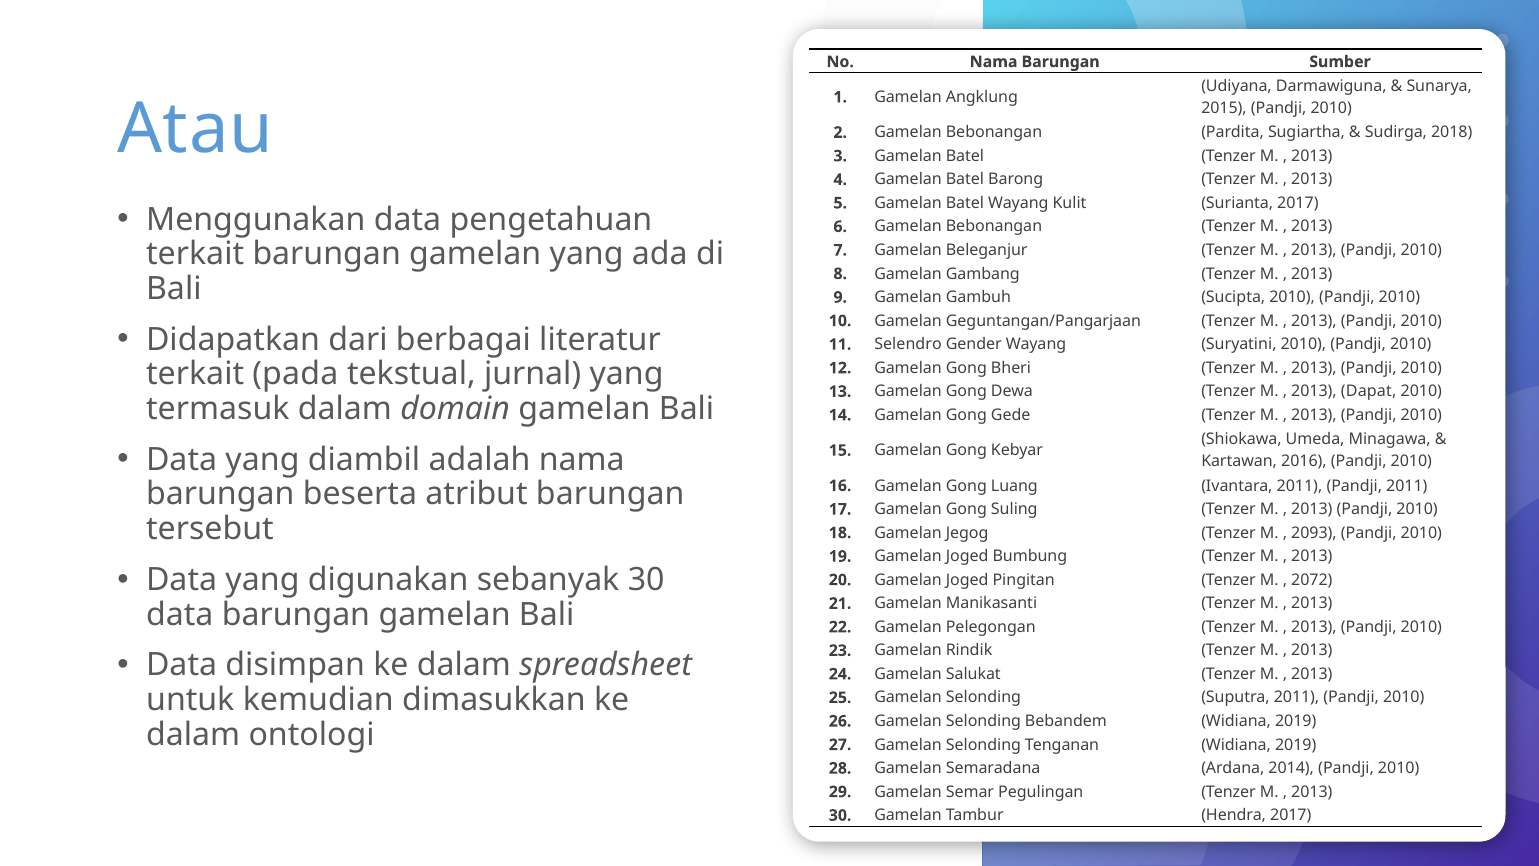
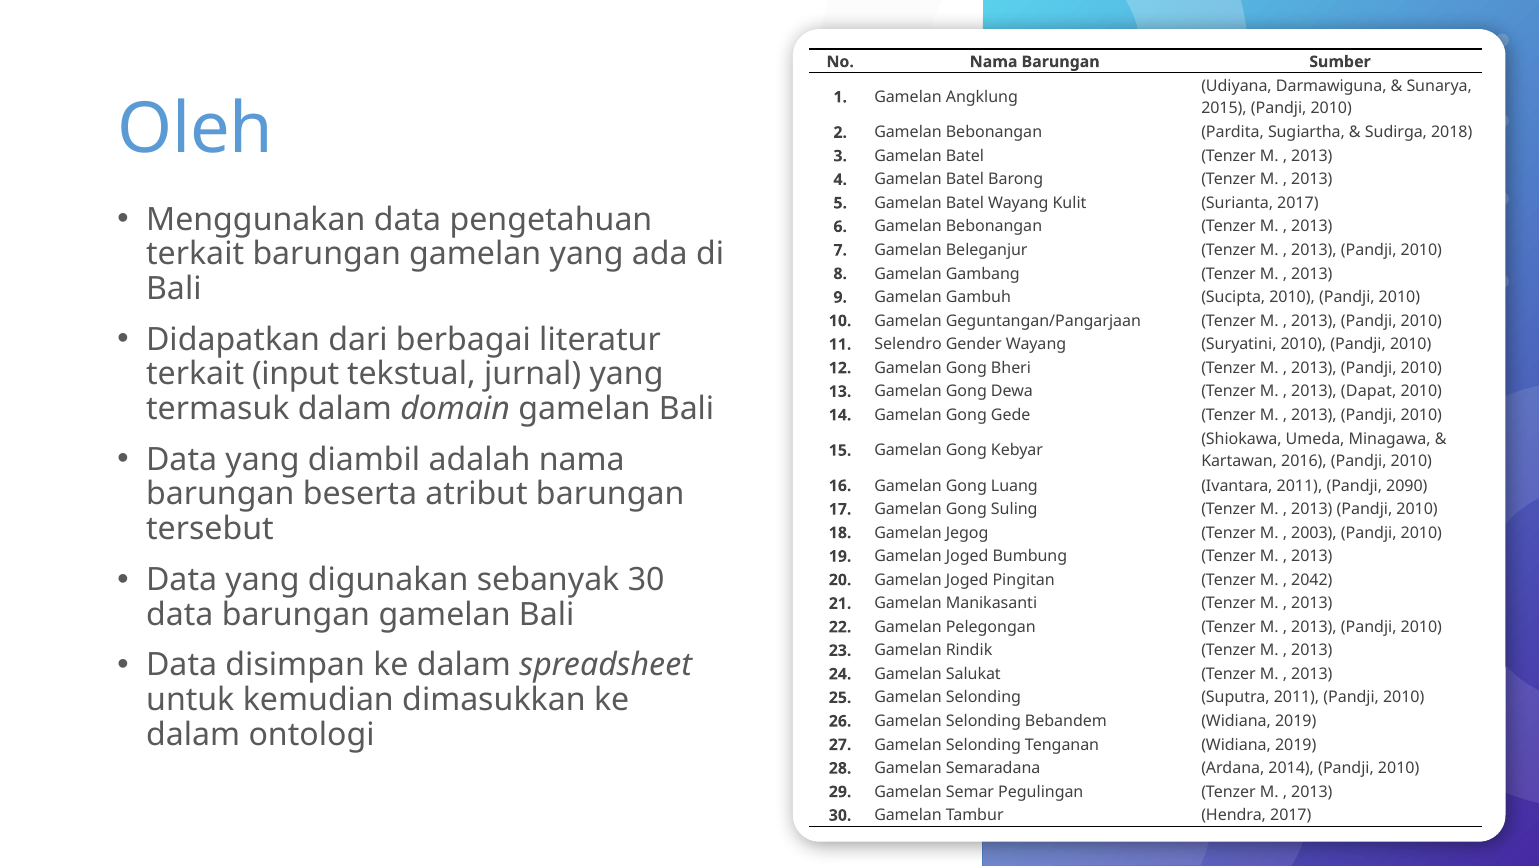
Atau: Atau -> Oleh (195, 129)
pada: pada -> input (296, 374)
Pandji 2011: 2011 -> 2090 (1407, 486)
2093: 2093 -> 2003 (1314, 533)
2072: 2072 -> 2042 (1312, 580)
